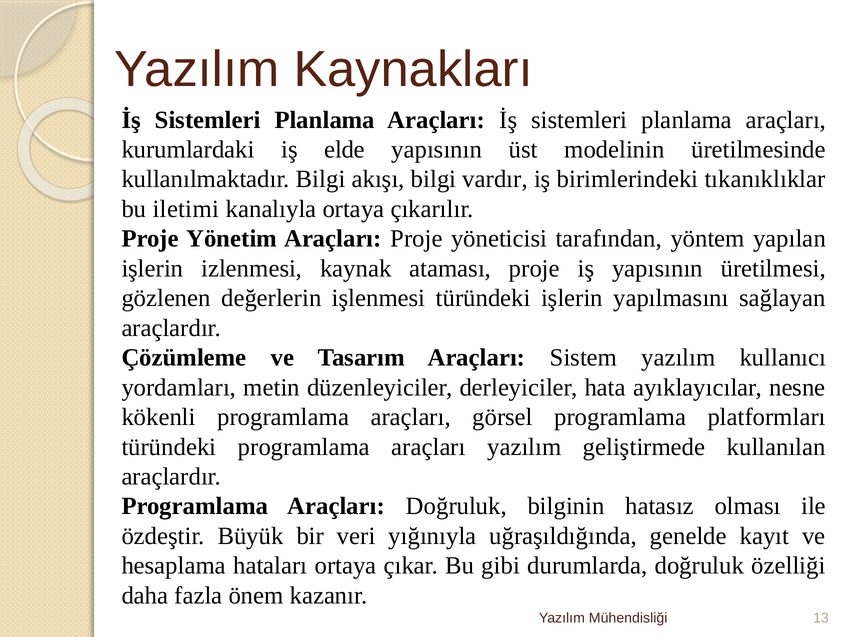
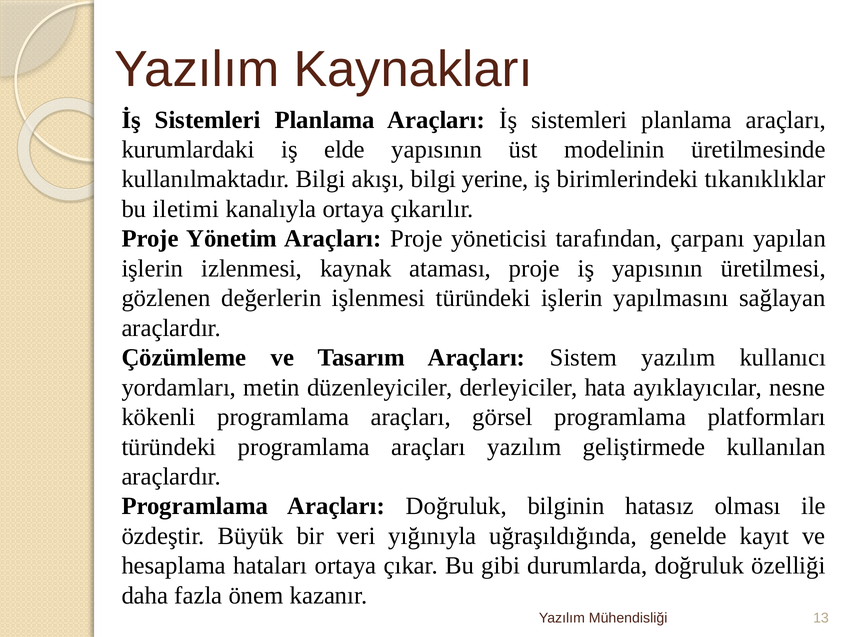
vardır: vardır -> yerine (495, 179)
yöntem: yöntem -> çarpanı (707, 239)
